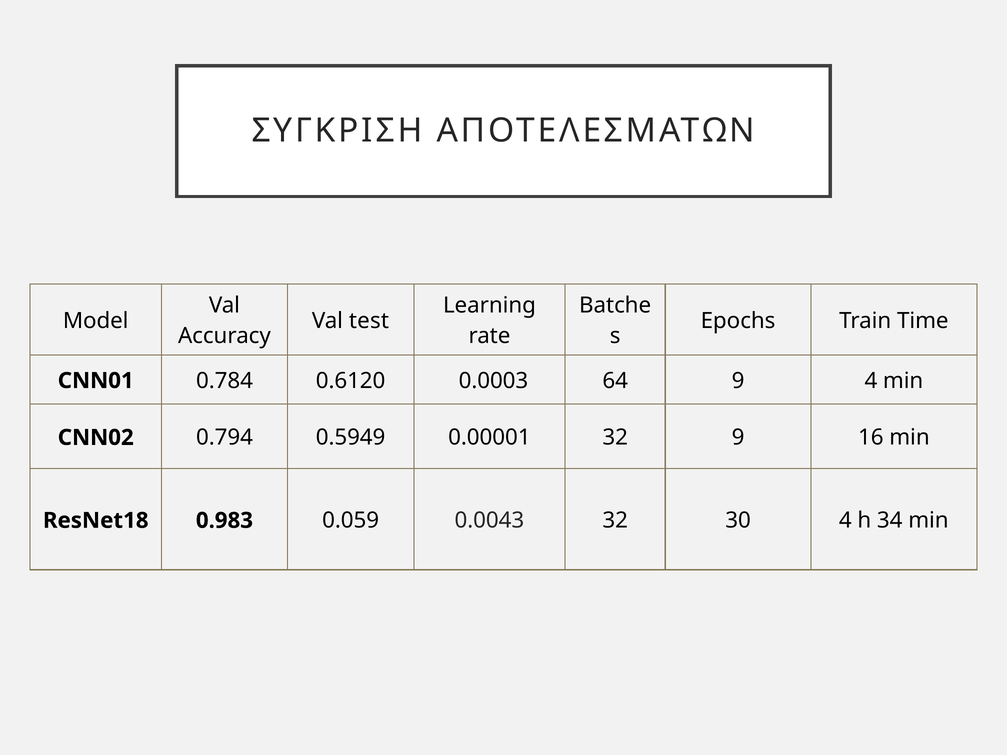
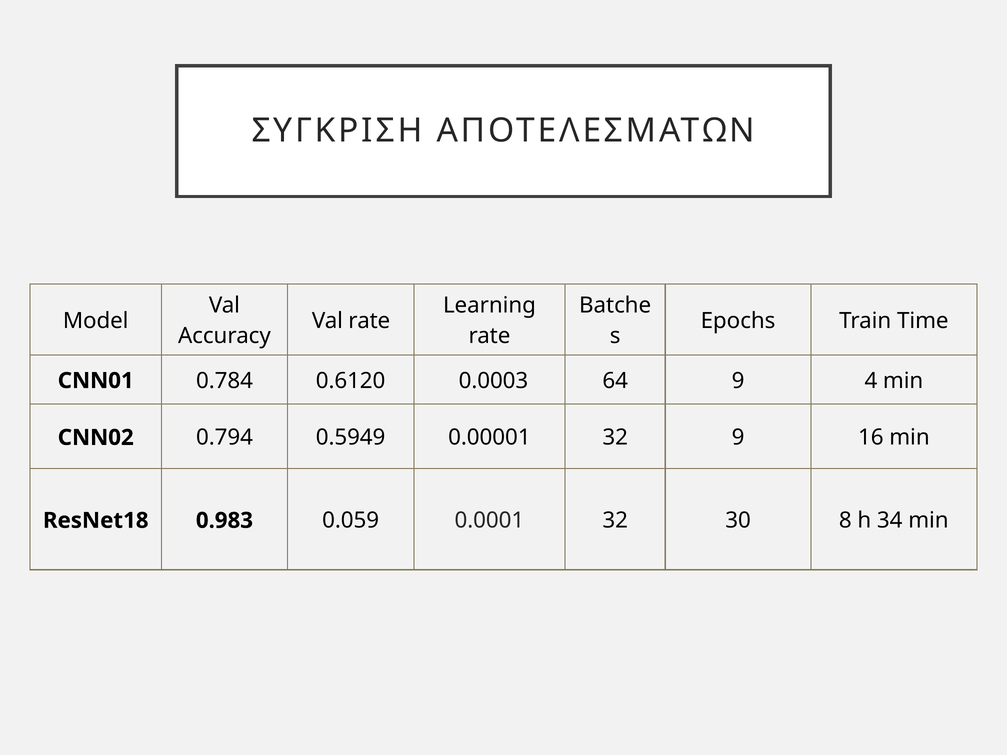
Val test: test -> rate (369, 321)
0.0043: 0.0043 -> 0.0001 (489, 521)
30 4: 4 -> 8 (845, 521)
